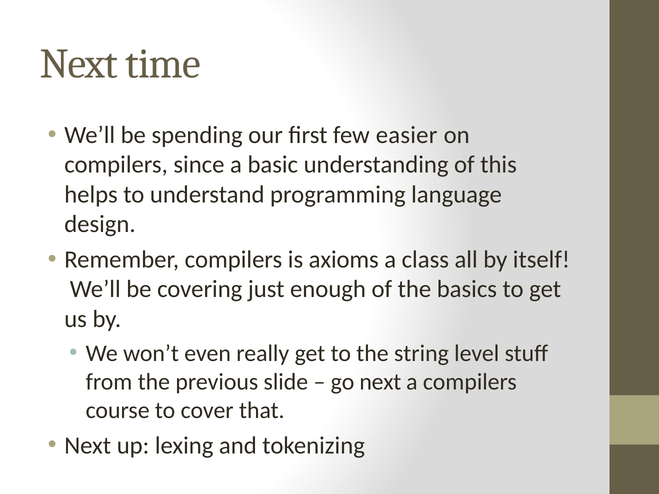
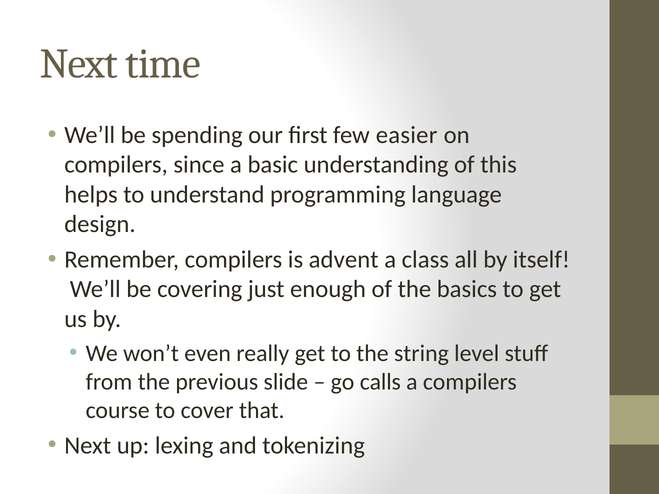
axioms: axioms -> advent (344, 260)
go next: next -> calls (380, 382)
